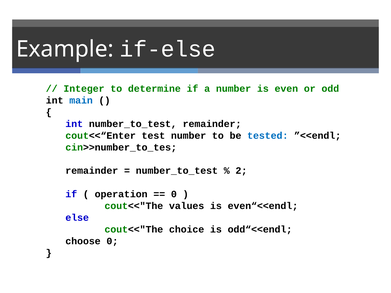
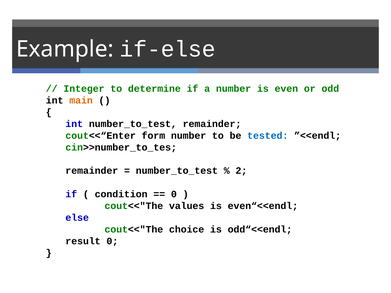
main colour: blue -> orange (81, 101)
test: test -> form (153, 136)
operation: operation -> condition (121, 194)
choose: choose -> result (83, 241)
